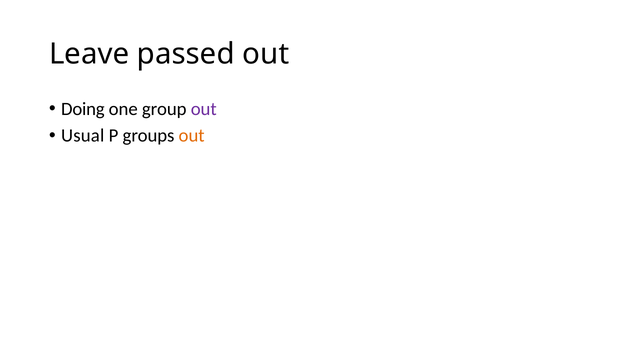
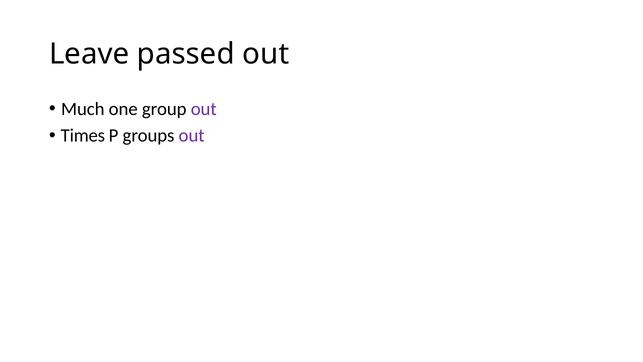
Doing: Doing -> Much (83, 109)
Usual: Usual -> Times (83, 136)
out colour: orange -> purple (192, 136)
